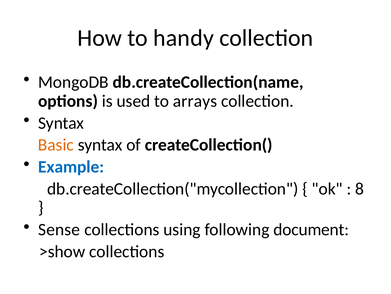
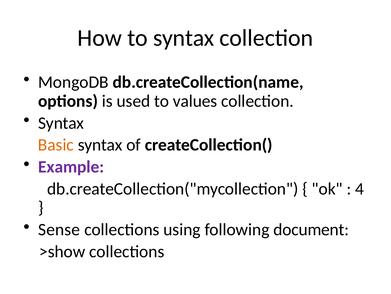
to handy: handy -> syntax (184, 38)
arrays: arrays -> values (195, 101)
Example colour: blue -> purple (71, 167)
8: 8 -> 4 (360, 188)
